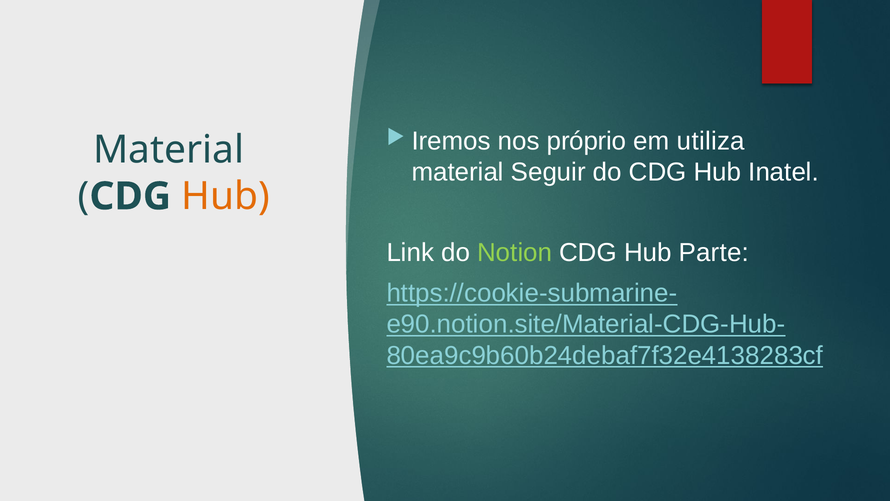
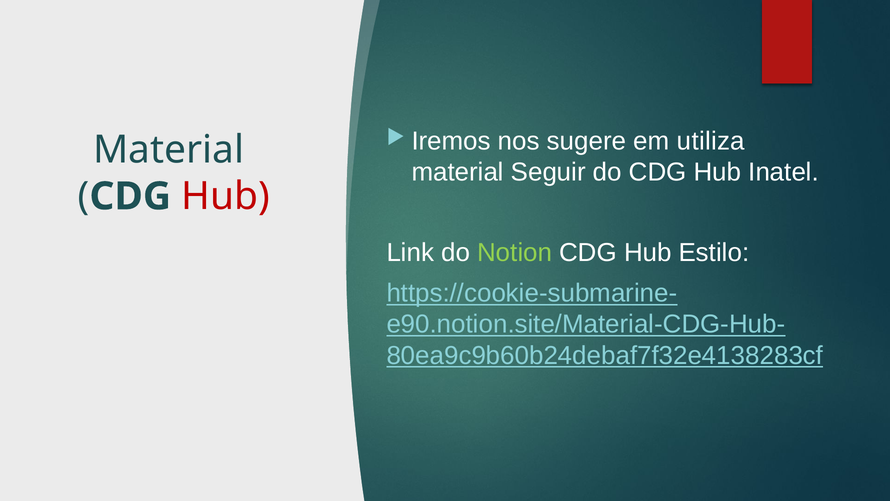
próprio: próprio -> sugere (586, 141)
Hub colour: orange -> red (225, 196)
Parte: Parte -> Estilo (714, 253)
